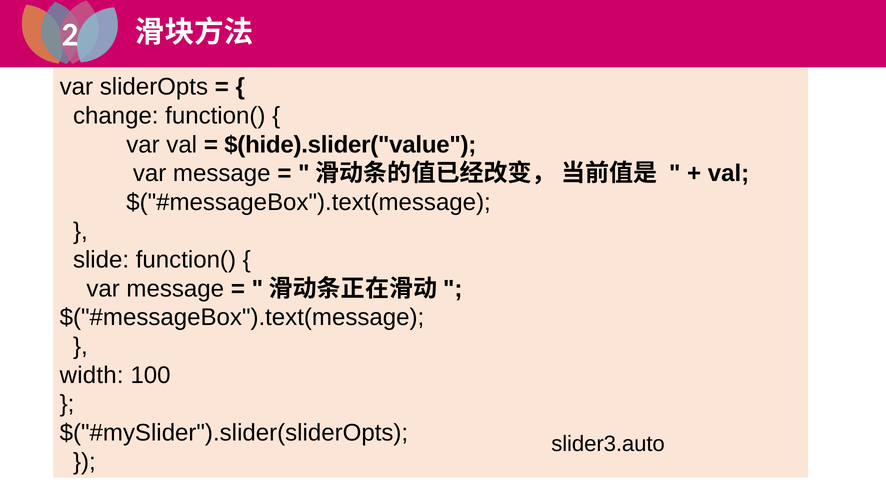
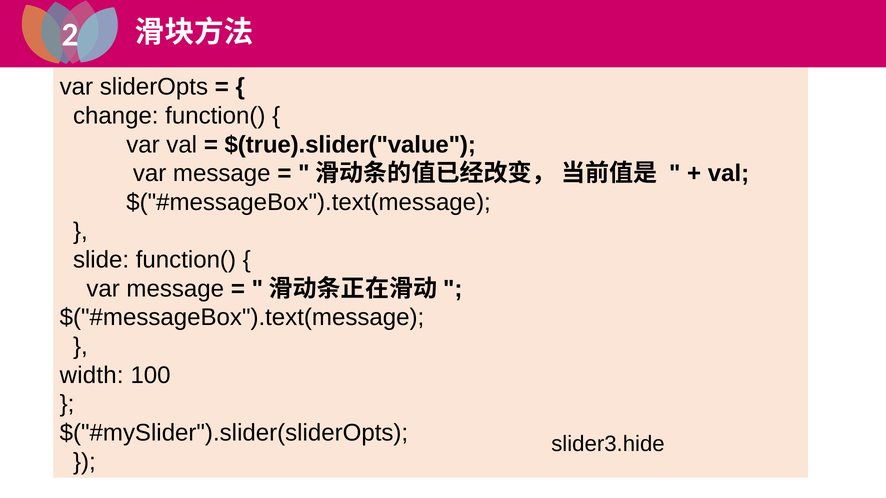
$(hide).slider("value: $(hide).slider("value -> $(true).slider("value (350, 145)
slider3.auto: slider3.auto -> slider3.hide (608, 444)
